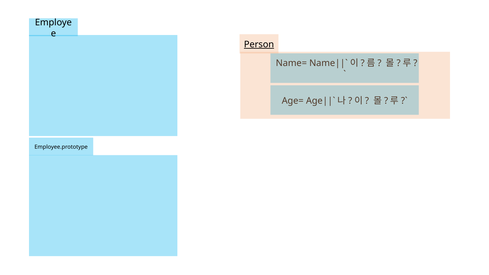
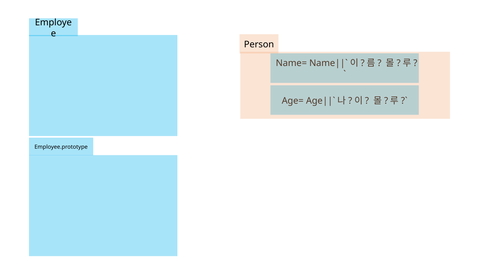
Person underline: present -> none (259, 44)
